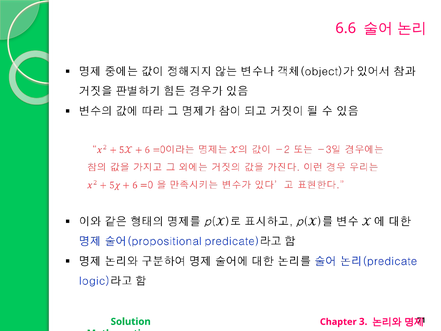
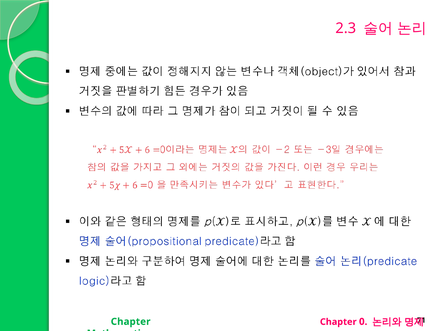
6.6: 6.6 -> 2.3 (346, 28)
Solution: Solution -> Chapter (131, 321)
3: 3 -> 0 (363, 321)
